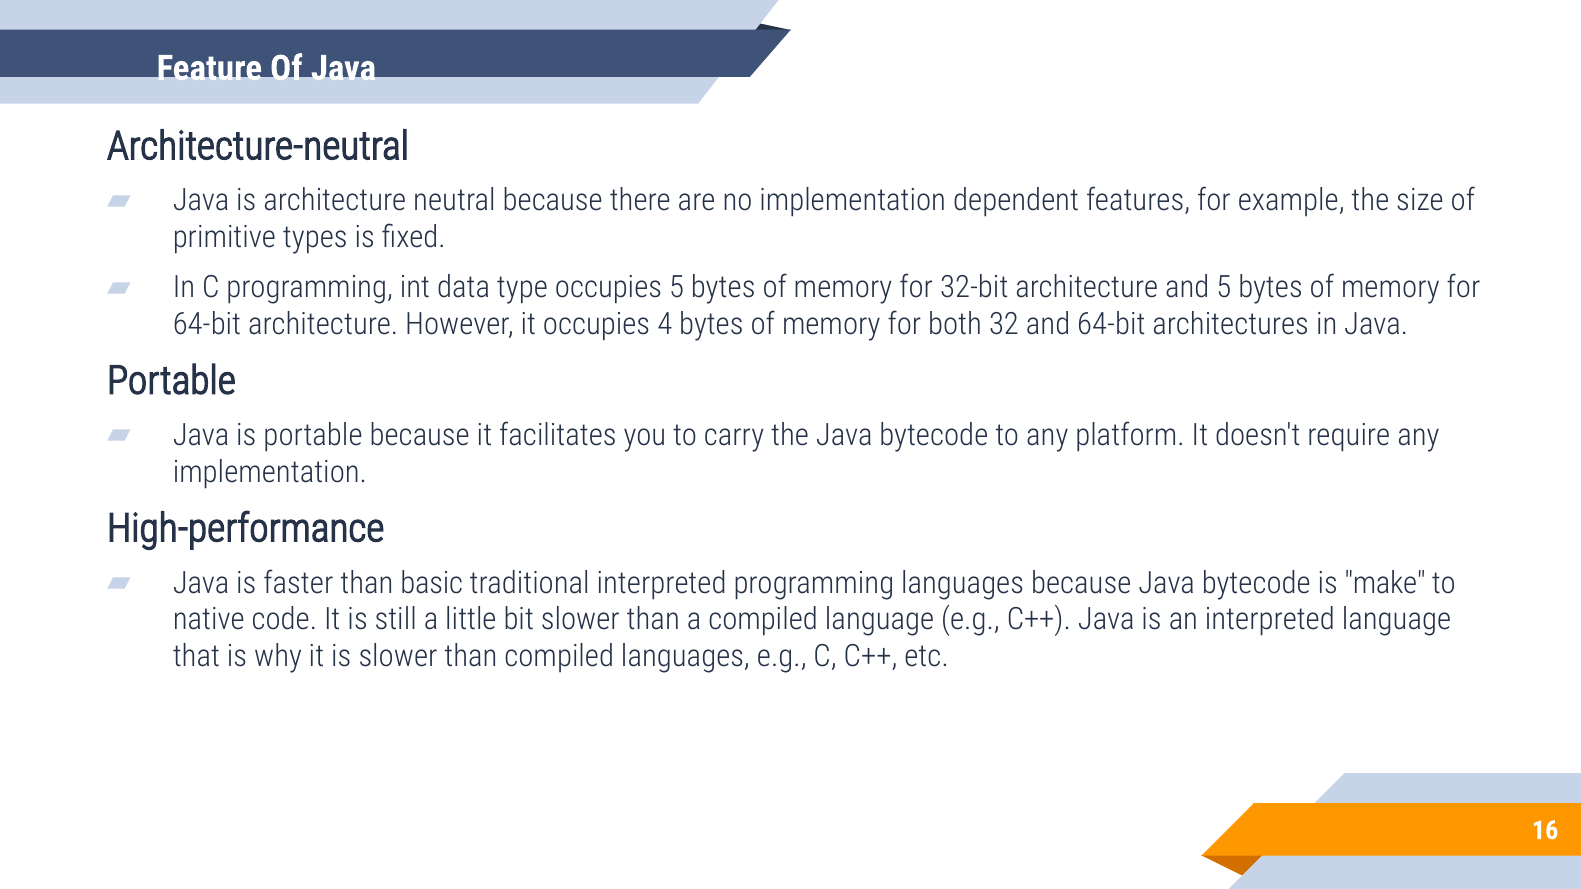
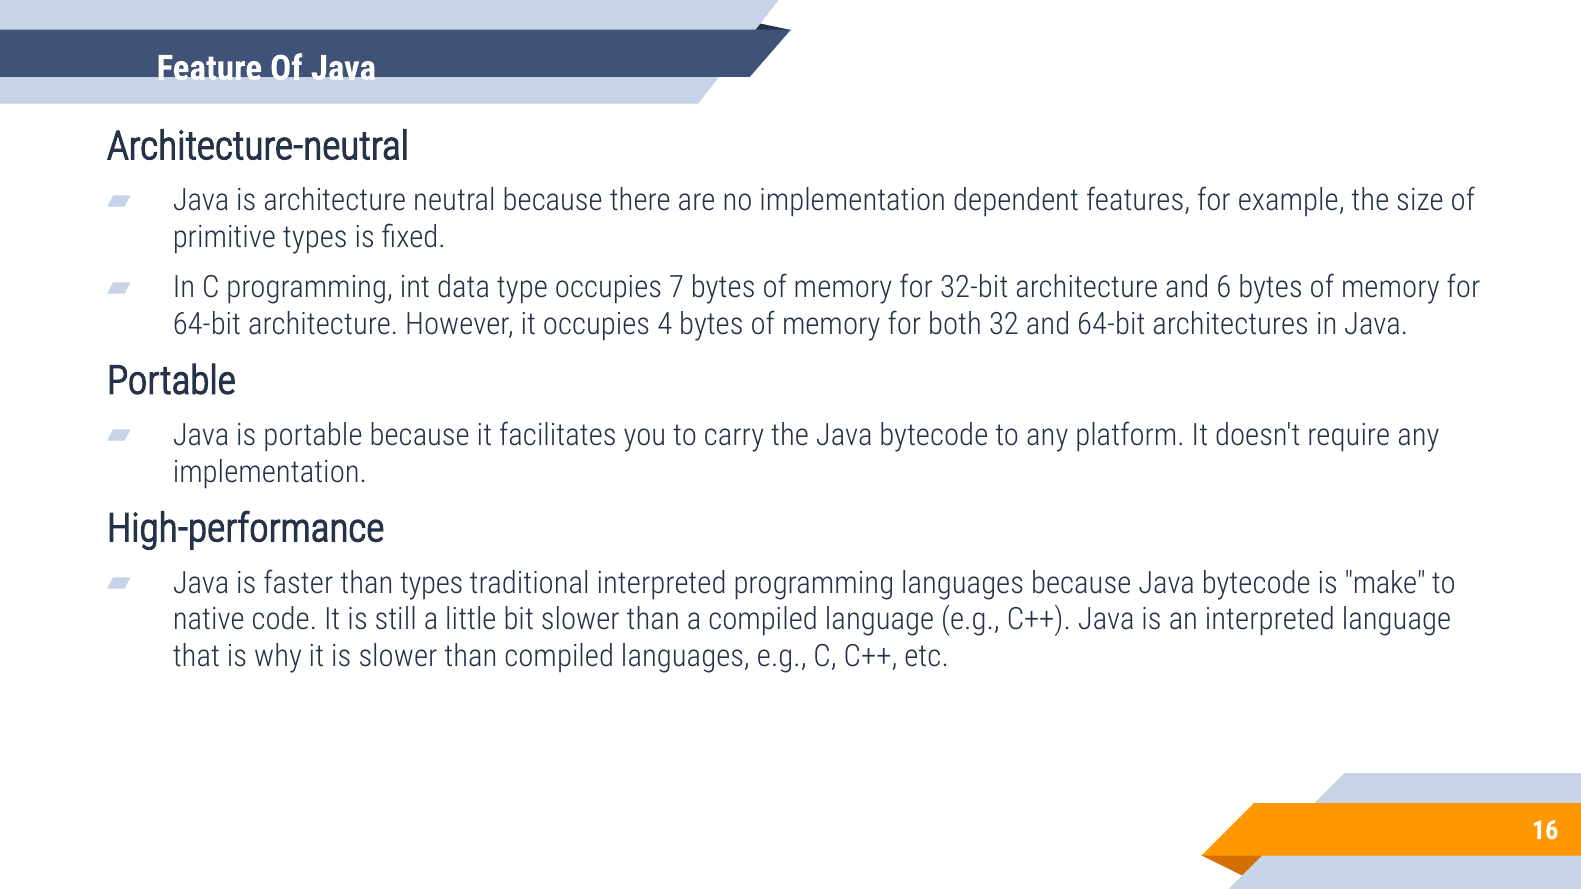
occupies 5: 5 -> 7 (677, 288)
and 5: 5 -> 6 (1224, 288)
than basic: basic -> types (432, 583)
